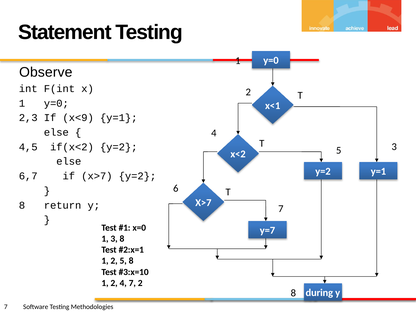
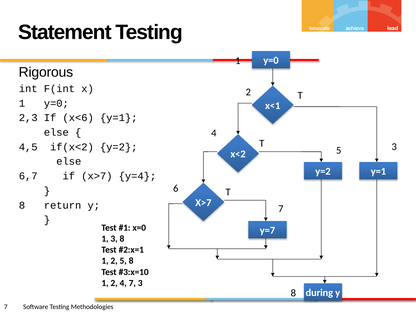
Observe: Observe -> Rigorous (46, 72)
x<9: x<9 -> x<6 (78, 118)
x>7 y=2: y=2 -> y=4 (137, 176)
7 2: 2 -> 3 (140, 283)
